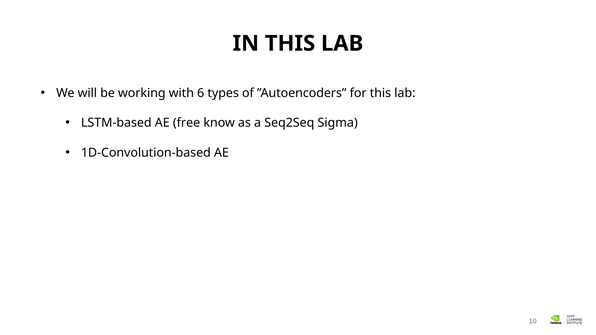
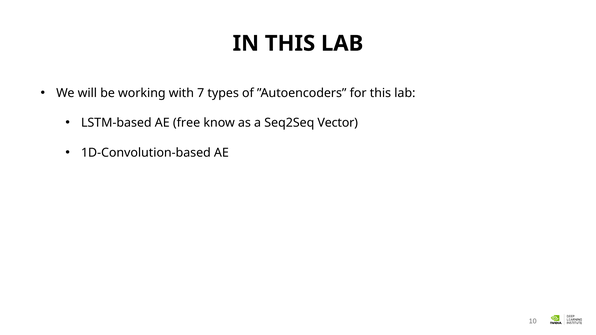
6: 6 -> 7 (201, 93)
Sigma: Sigma -> Vector (338, 123)
